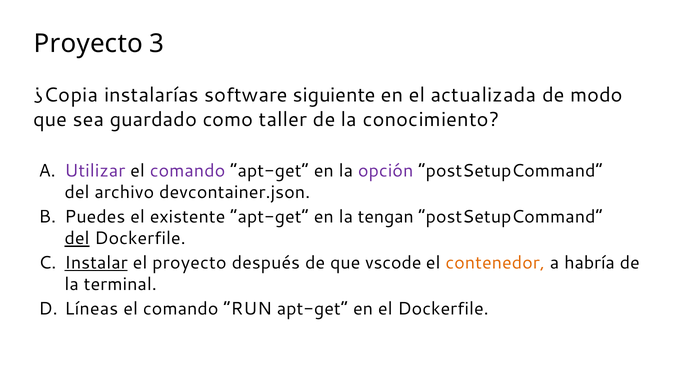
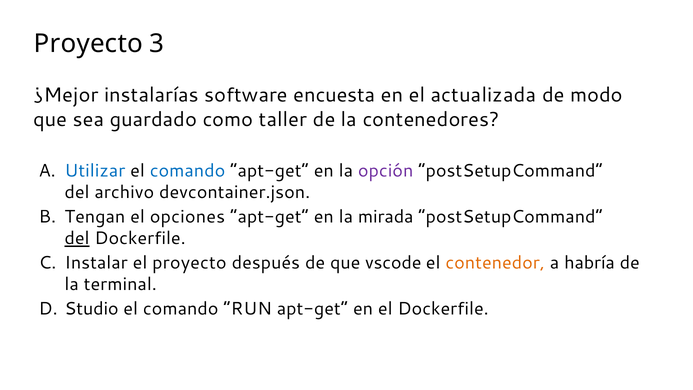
¿Copia: ¿Copia -> ¿Mejor (66, 95)
siguiente: siguiente -> encuesta (334, 95)
conocimiento: conocimiento -> contenedores (431, 119)
Utilizar colour: purple -> blue (95, 171)
comando colour: purple -> blue (188, 171)
Puedes: Puedes -> Tengan (95, 217)
existente: existente -> opciones (187, 217)
tengan: tengan -> mirada (386, 217)
Instalar underline: present -> none (96, 263)
Líneas: Líneas -> Studio (92, 309)
